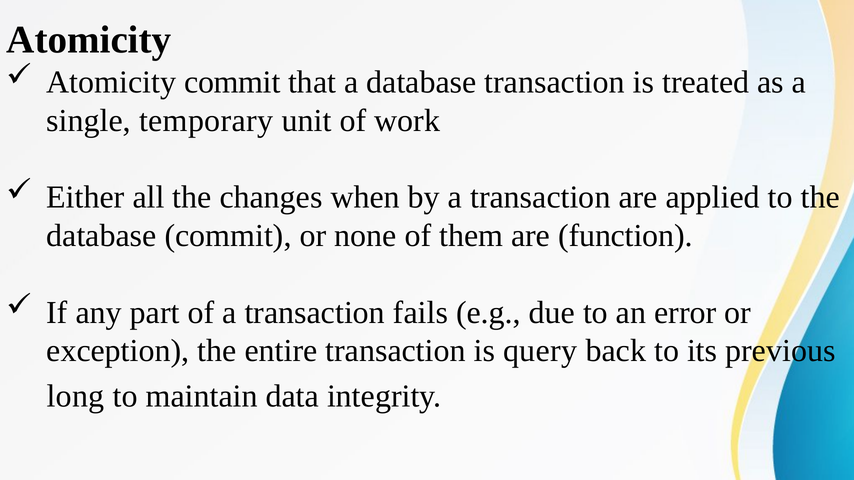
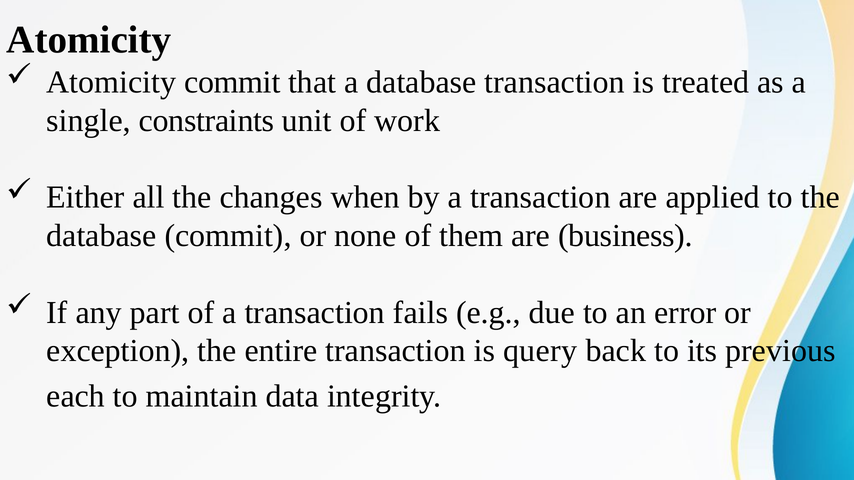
temporary: temporary -> constraints (207, 121)
function: function -> business (625, 236)
long: long -> each (76, 397)
